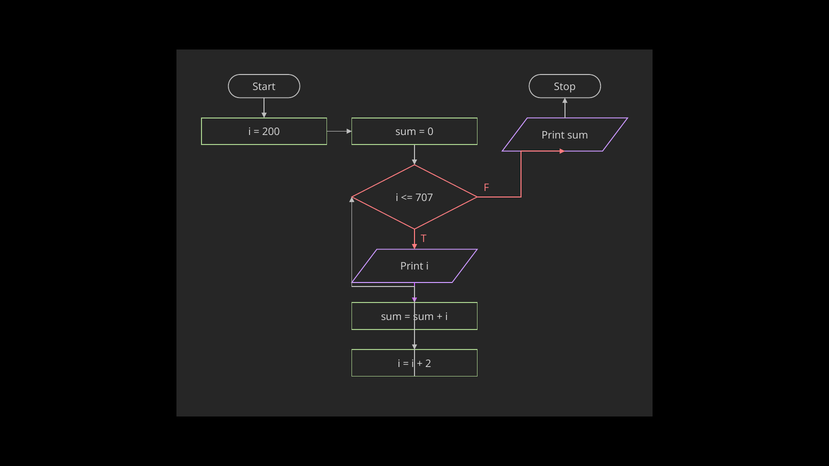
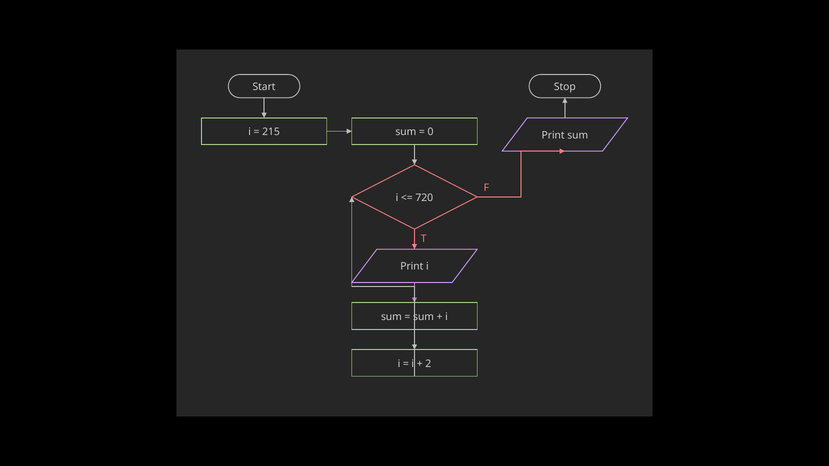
200: 200 -> 215 (271, 132)
707: 707 -> 720 (424, 198)
